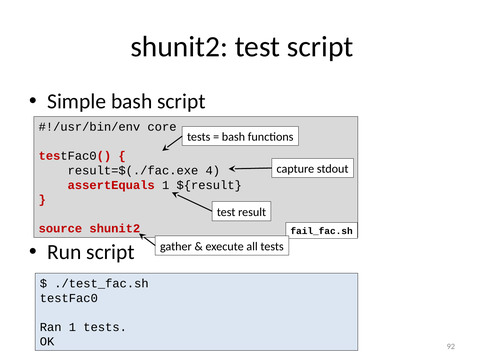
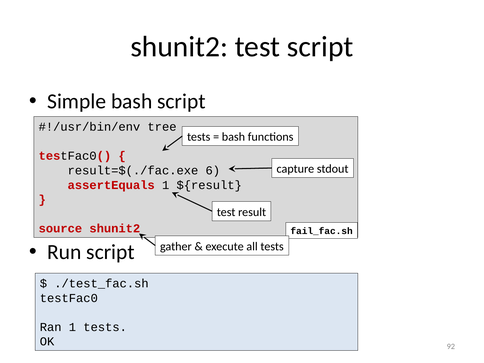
core: core -> tree (162, 127)
4: 4 -> 6 (213, 171)
